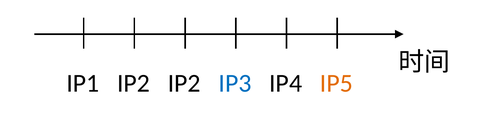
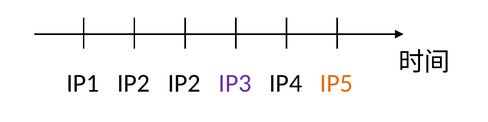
IP3 colour: blue -> purple (235, 83)
